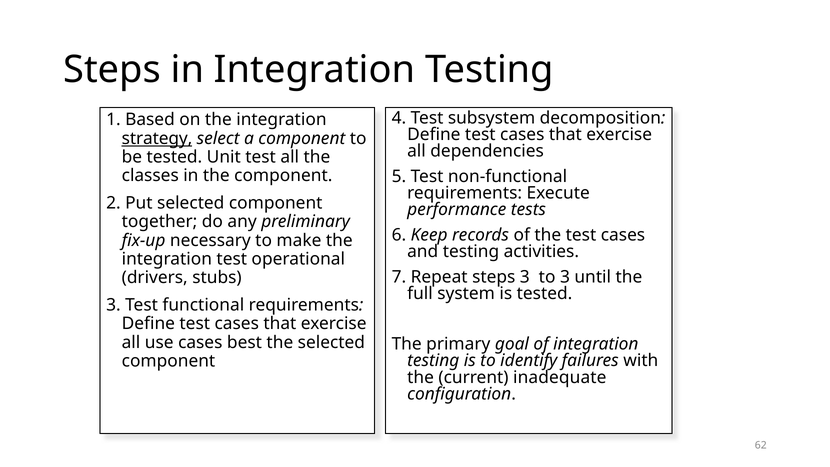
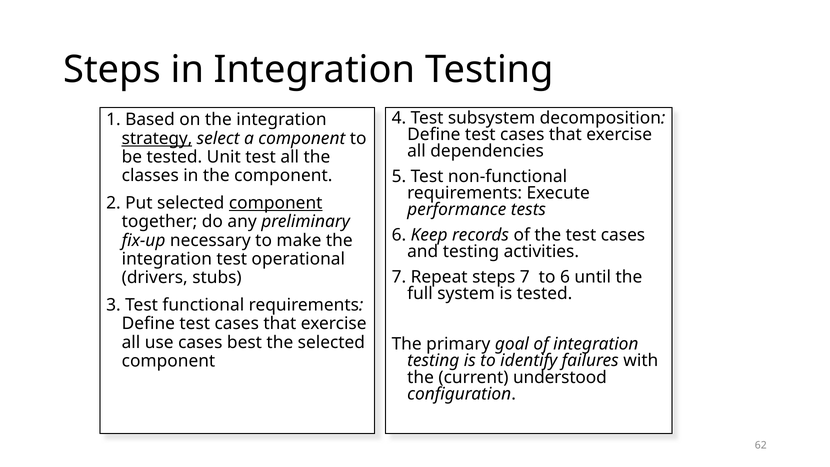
component underline: none -> present (276, 203)
steps 3: 3 -> 7 (525, 277)
to 3: 3 -> 6 (565, 277)
inadequate: inadequate -> understood (560, 377)
